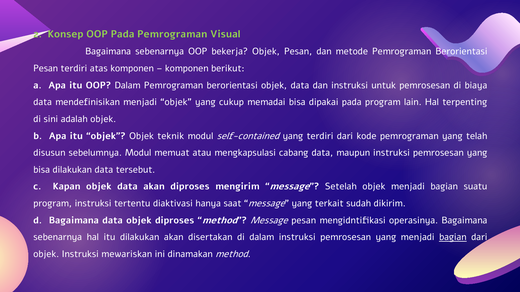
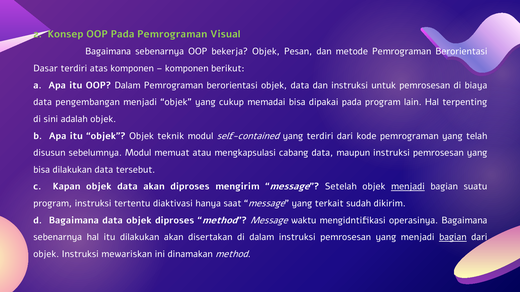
Pesan: Pesan -> Dasar (46, 69)
mendefinisikan: mendefinisikan -> pengembangan (88, 102)
menjadi underline: none -> present (408, 187)
Message pesan: pesan -> waktu (304, 221)
